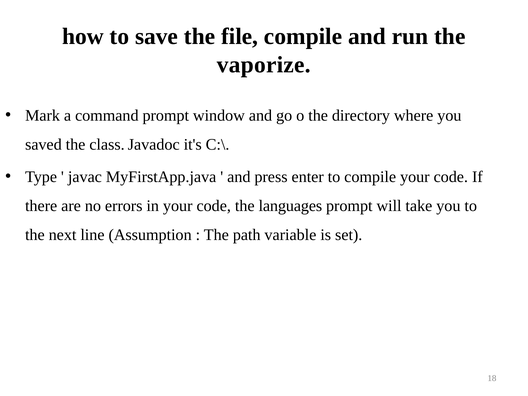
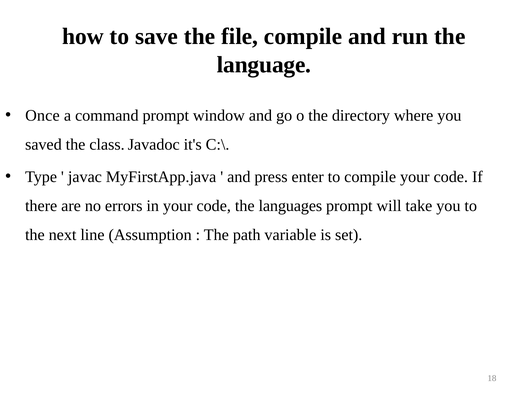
vaporize: vaporize -> language (264, 65)
Mark: Mark -> Once (42, 116)
